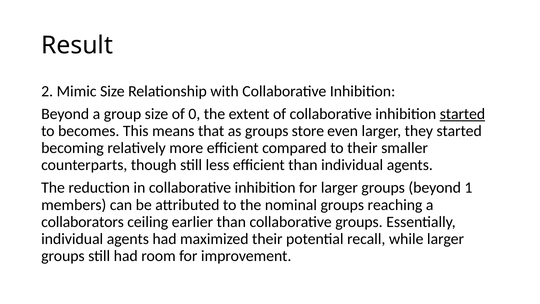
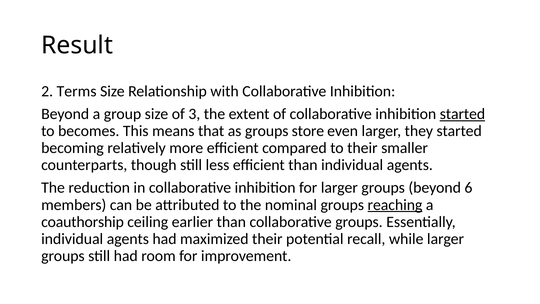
Mimic: Mimic -> Terms (77, 91)
0: 0 -> 3 (194, 114)
1: 1 -> 6 (468, 188)
reaching underline: none -> present (395, 205)
collaborators: collaborators -> coauthorship (83, 222)
